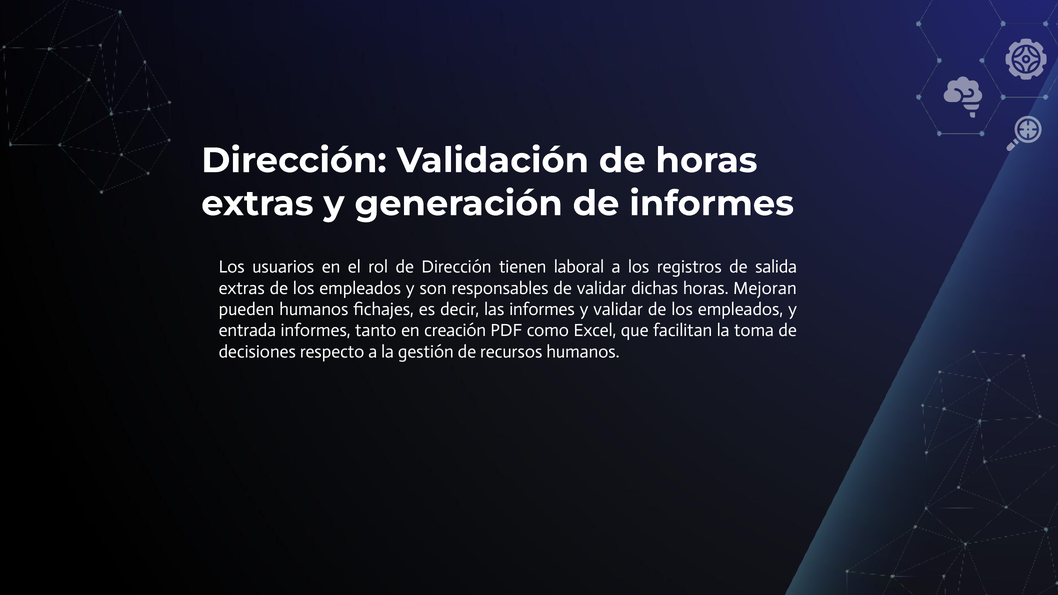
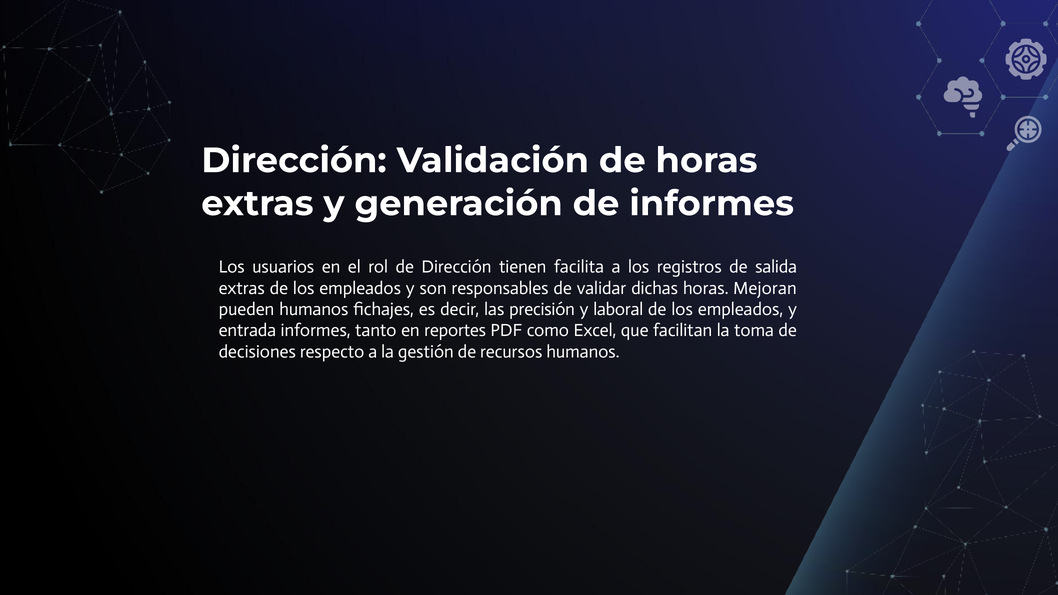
laboral: laboral -> facilita (579, 267)
las informes: informes -> precisión (542, 310)
y validar: validar -> laboral (618, 310)
creación: creación -> reportes (455, 331)
